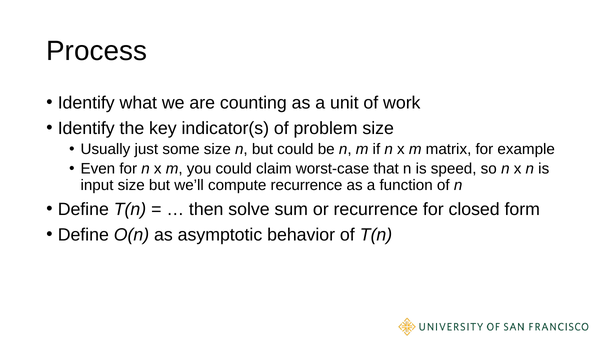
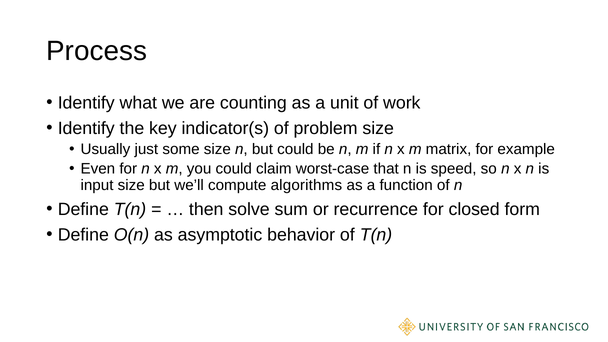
compute recurrence: recurrence -> algorithms (306, 185)
